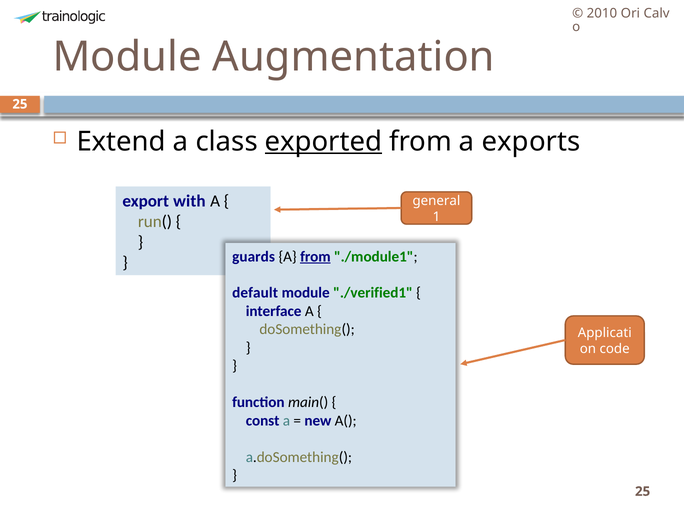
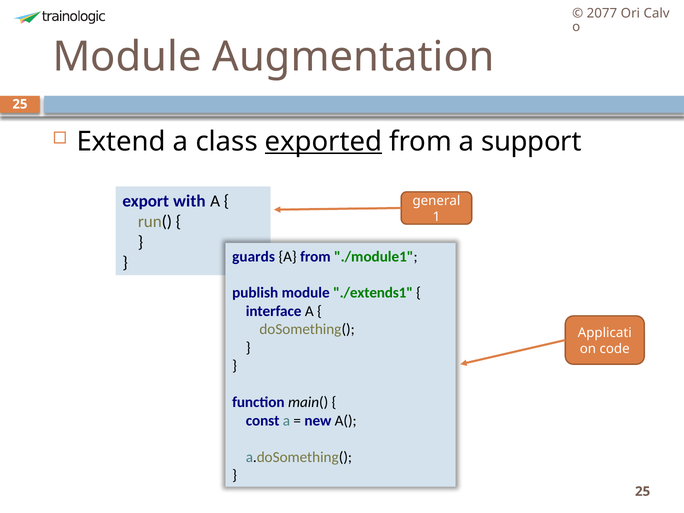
2010: 2010 -> 2077 (602, 13)
exports: exports -> support (531, 142)
from underline: present -> none (315, 256)
default: default -> publish (255, 293)
./verified1: ./verified1 -> ./extends1 (373, 293)
